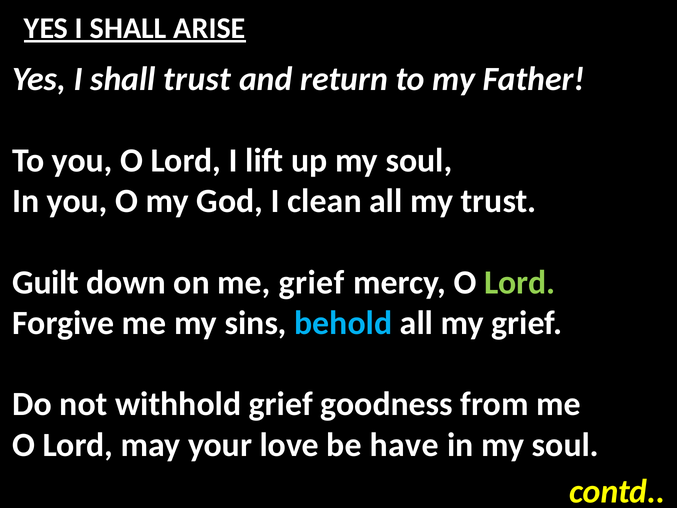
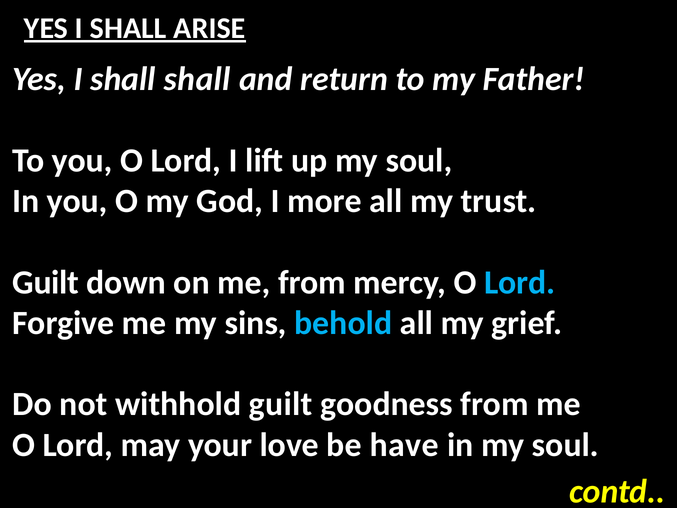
shall trust: trust -> shall (197, 79)
clean: clean -> more (325, 201)
me grief: grief -> from (312, 282)
Lord colour: light green -> light blue (520, 282)
withhold grief: grief -> guilt (281, 404)
